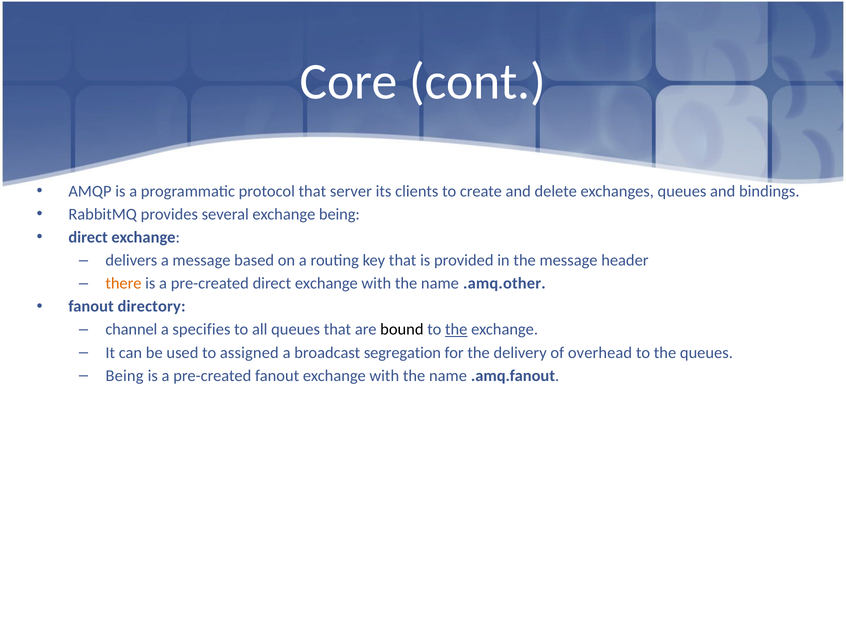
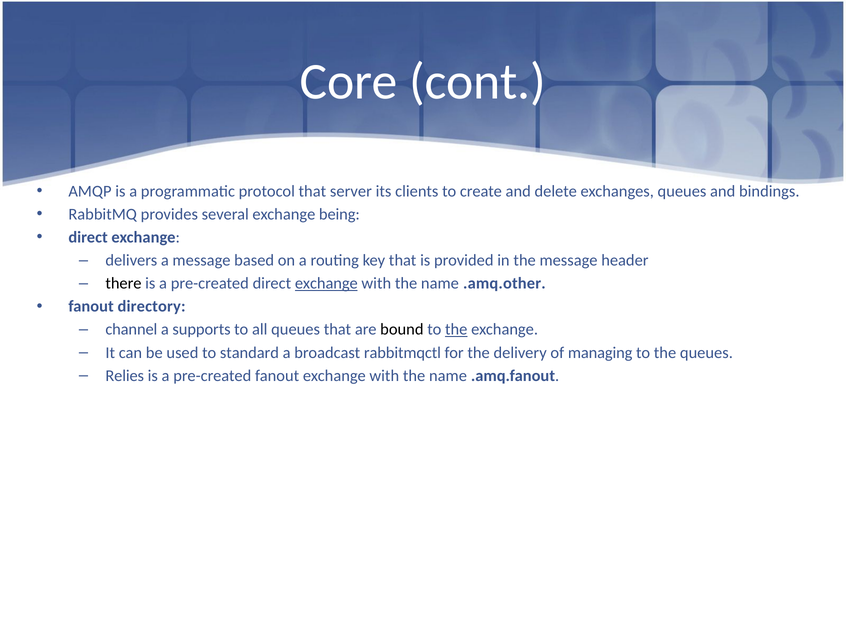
there colour: orange -> black (123, 284)
exchange underline: none -> present (326, 284)
specifies: specifies -> supports (202, 330)
assigned: assigned -> standard (249, 353)
segregation: segregation -> rabbitmqctl (402, 353)
overhead: overhead -> managing (600, 353)
Being: Being -> Relies (125, 376)
